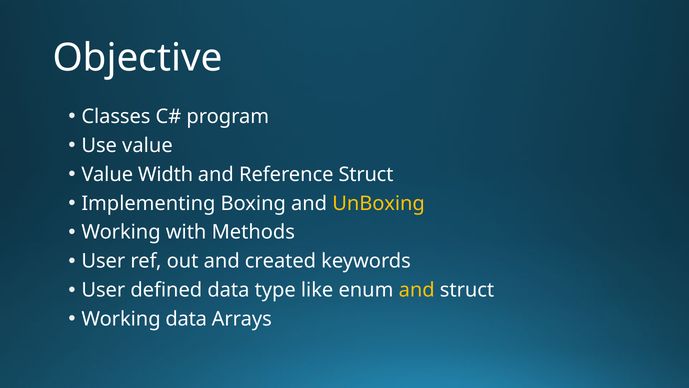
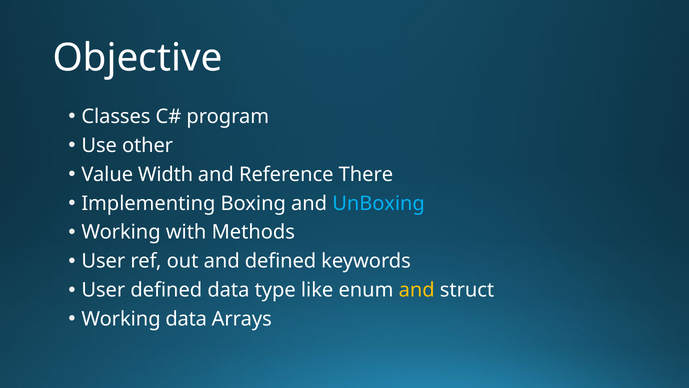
Use value: value -> other (148, 145)
Reference Struct: Struct -> There (366, 174)
UnBoxing colour: yellow -> light blue (379, 203)
and created: created -> defined (281, 261)
